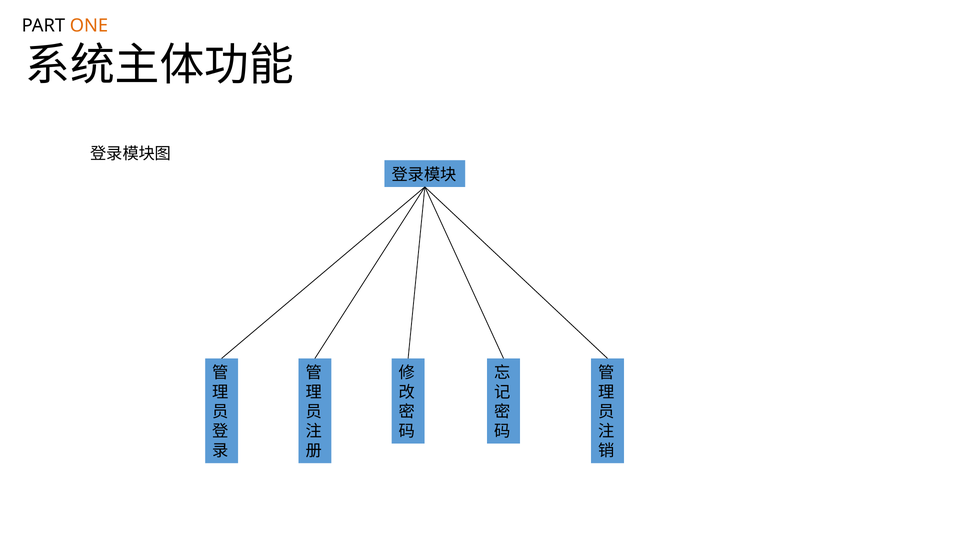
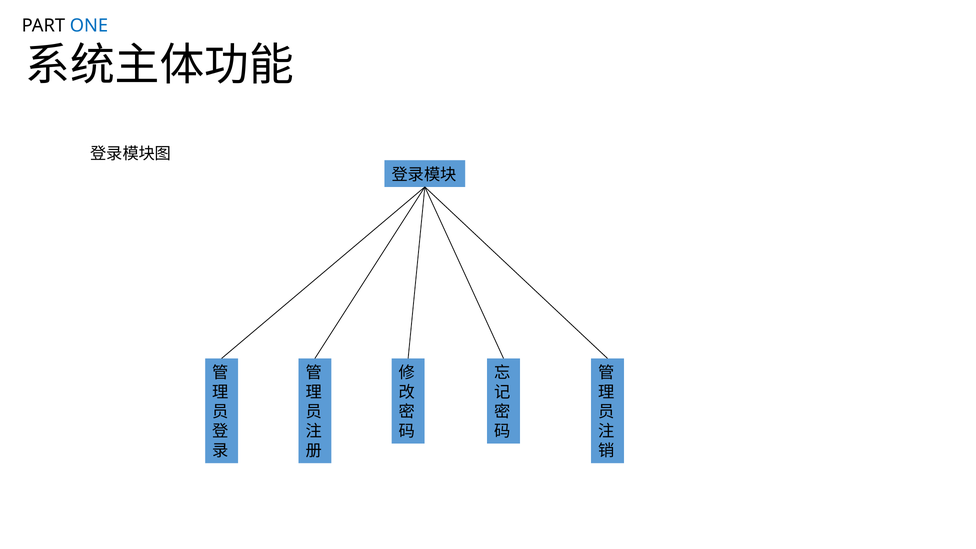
ONE colour: orange -> blue (89, 26)
